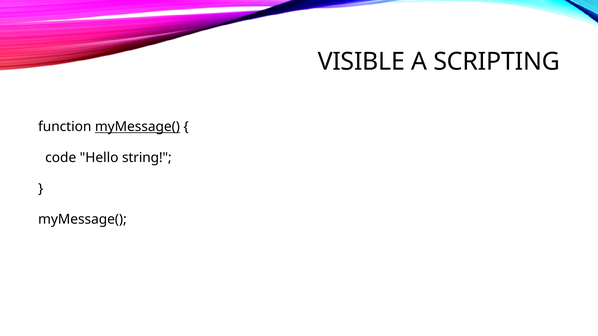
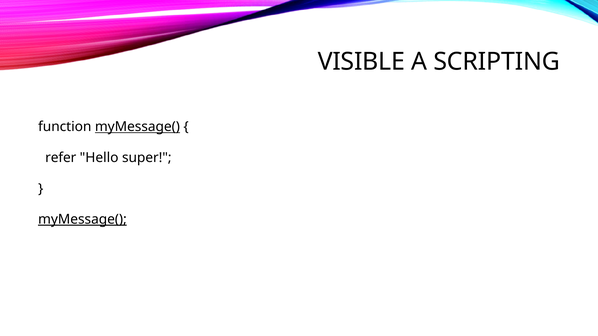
code: code -> refer (61, 158)
string: string -> super (147, 158)
myMessage( underline: none -> present (82, 220)
